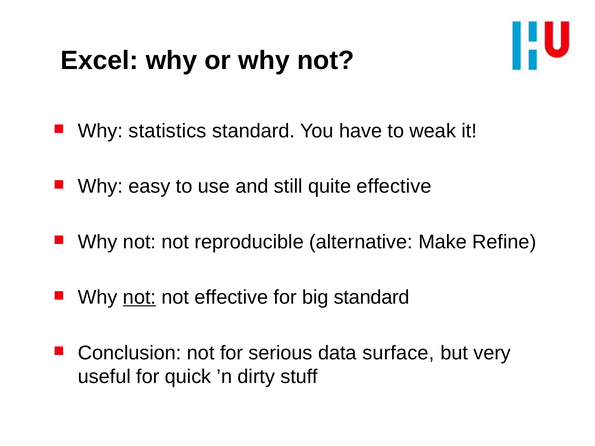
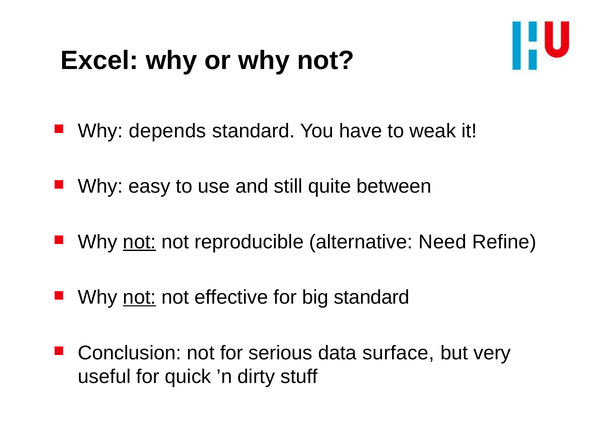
statistics: statistics -> depends (168, 131)
quite effective: effective -> between (394, 186)
not underline: none -> present (140, 242)
Make: Make -> Need (443, 242)
